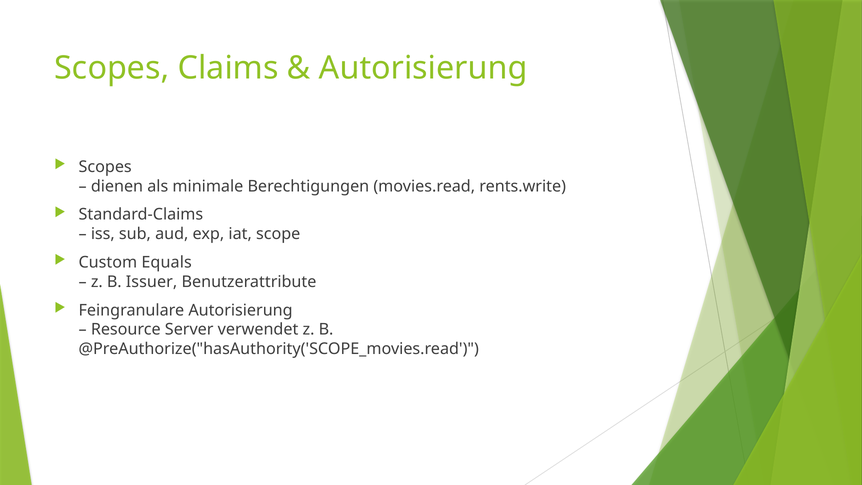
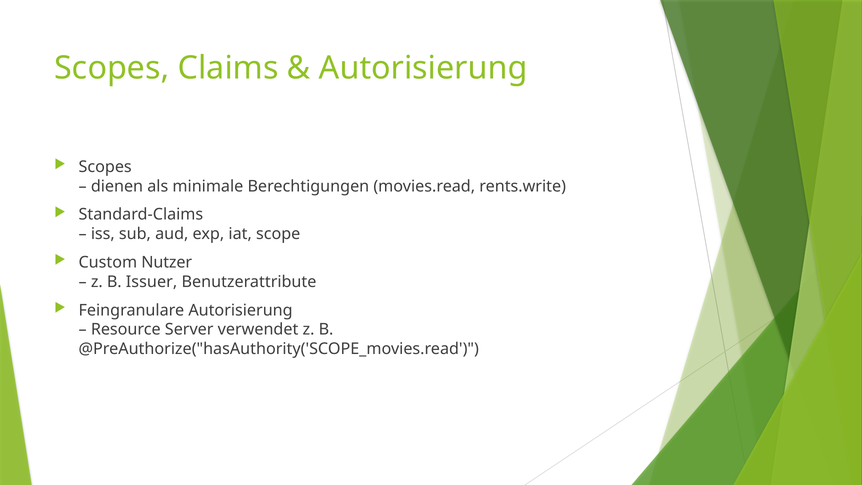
Equals: Equals -> Nutzer (167, 262)
